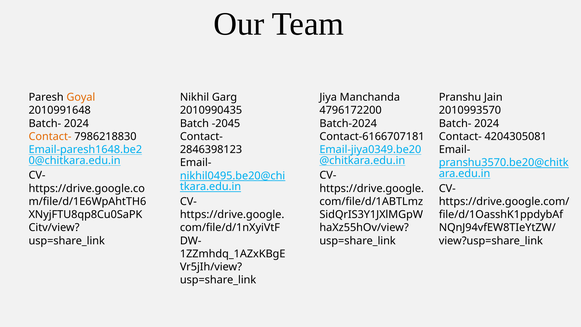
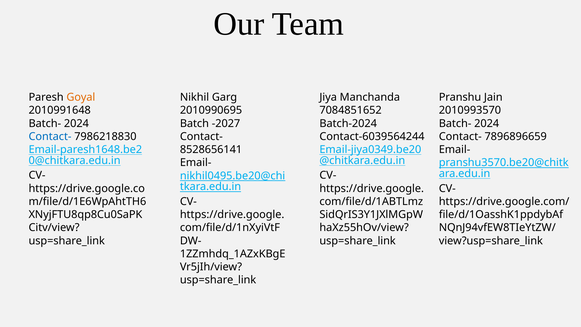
2010990435: 2010990435 -> 2010990695 (211, 110)
4796172200: 4796172200 -> 7084851652 (351, 110)
-2045: -2045 -> -2027 (226, 123)
Contact- colour: orange -> blue (50, 136)
Contact-6166707181: Contact-6166707181 -> Contact-6039564244 (372, 136)
4204305081: 4204305081 -> 7896896659 (516, 136)
2846398123: 2846398123 -> 8528656141 (211, 150)
